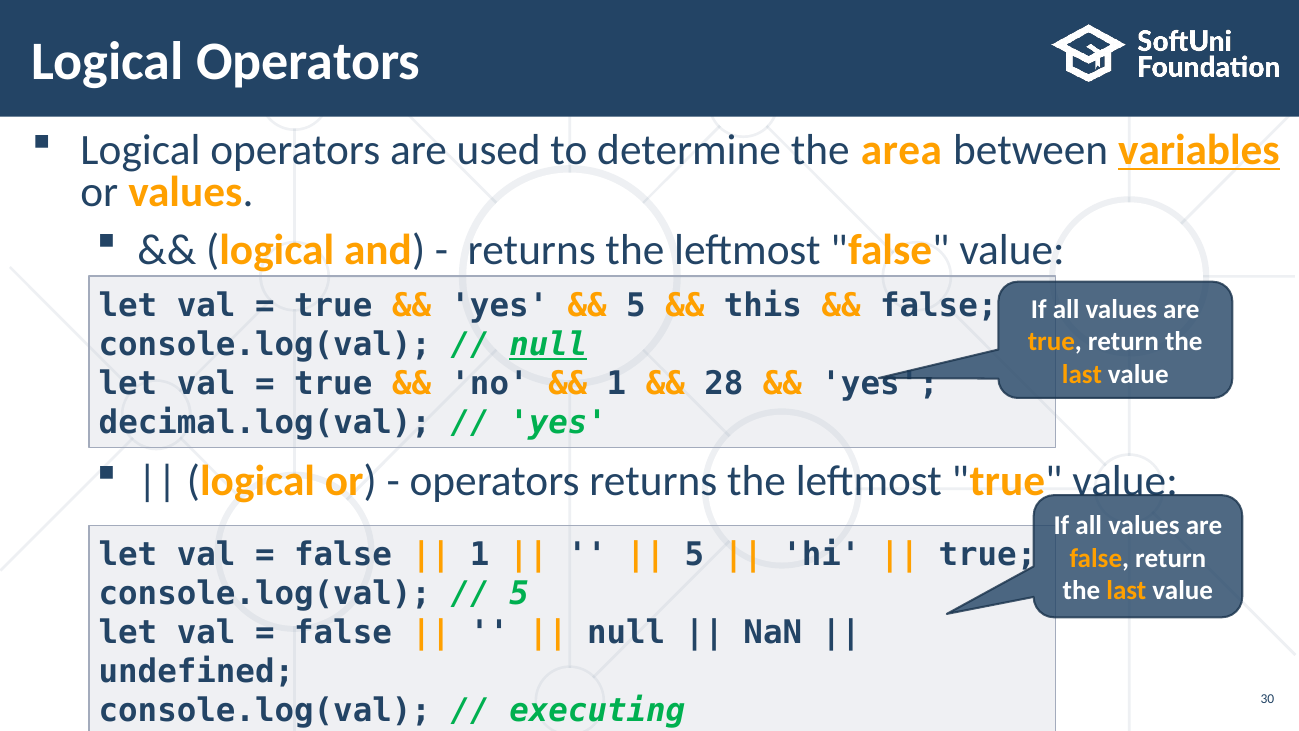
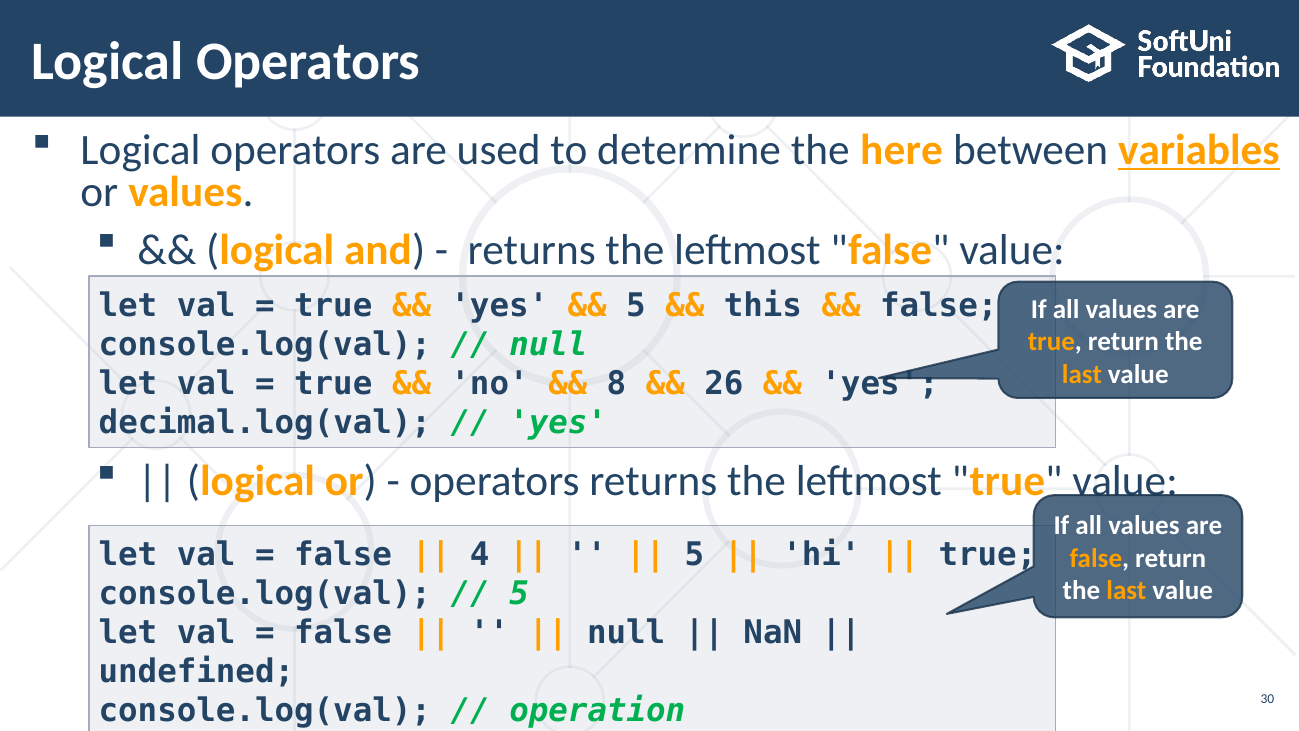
area: area -> here (902, 150)
null underline: present -> none (548, 345)
1: 1 -> 8 (617, 383)
28: 28 -> 26 (724, 383)
1: 1 -> 4 (480, 555)
executing: executing -> operation (597, 711)
